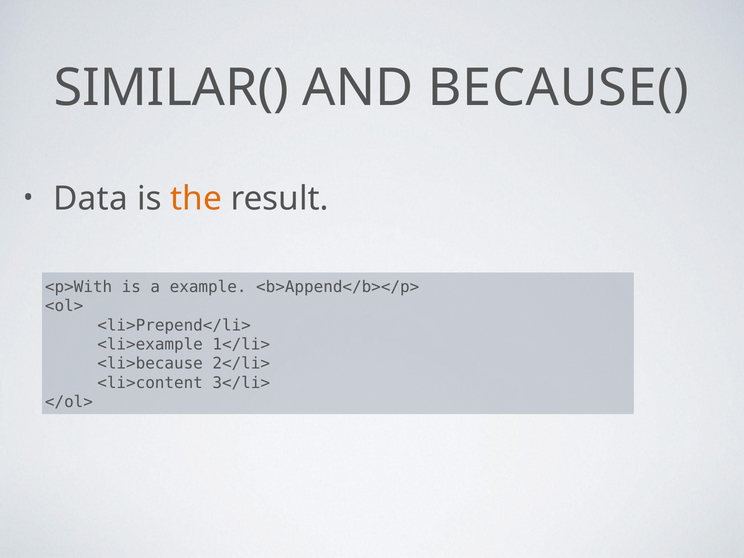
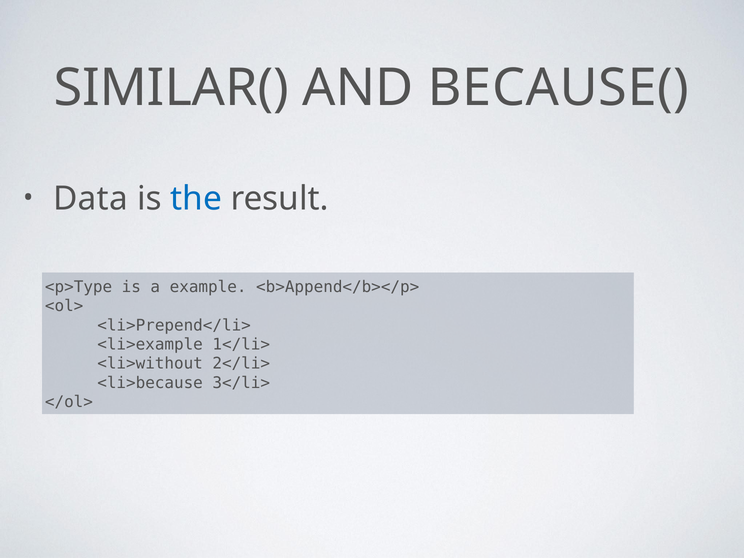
the colour: orange -> blue (196, 198)
<p>With: <p>With -> <p>Type (79, 287)
<li>because: <li>because -> <li>without (150, 364)
<li>content: <li>content -> <li>because (150, 383)
